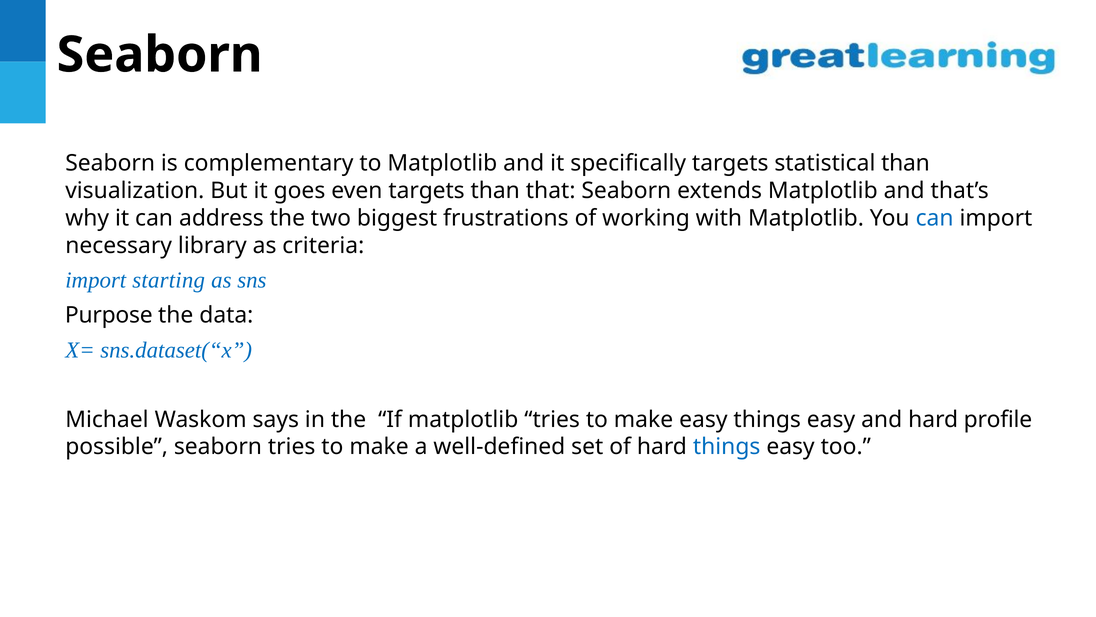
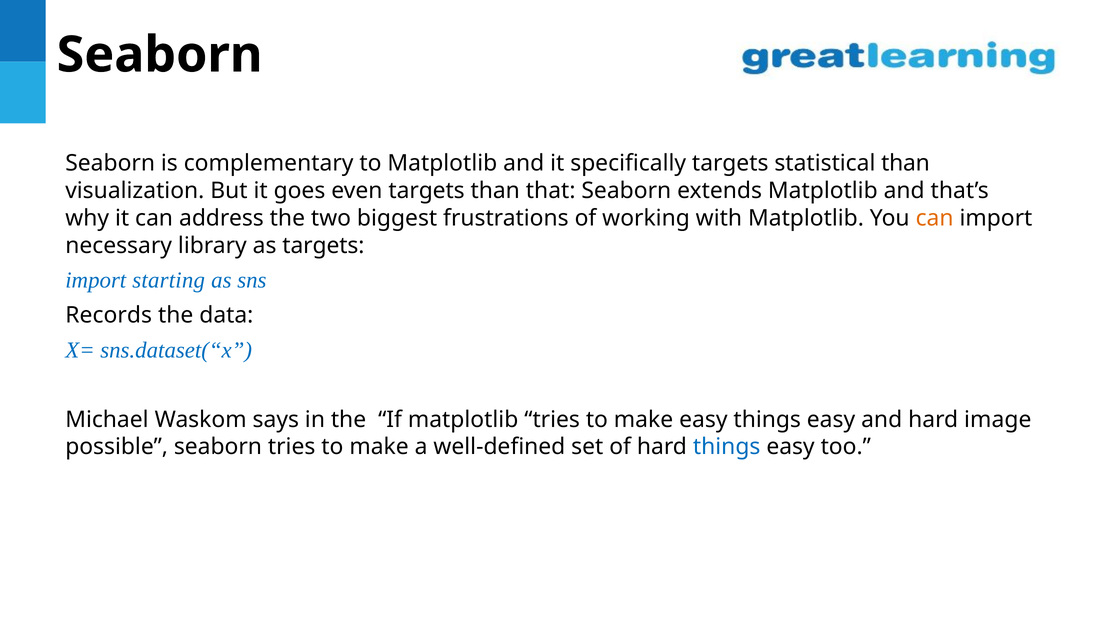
can colour: blue -> orange (935, 218)
as criteria: criteria -> targets (323, 245)
Purpose: Purpose -> Records (109, 315)
profile: profile -> image (998, 419)
